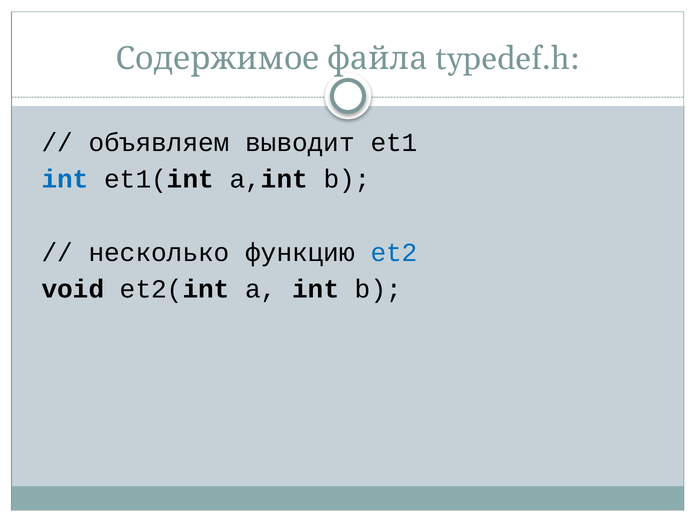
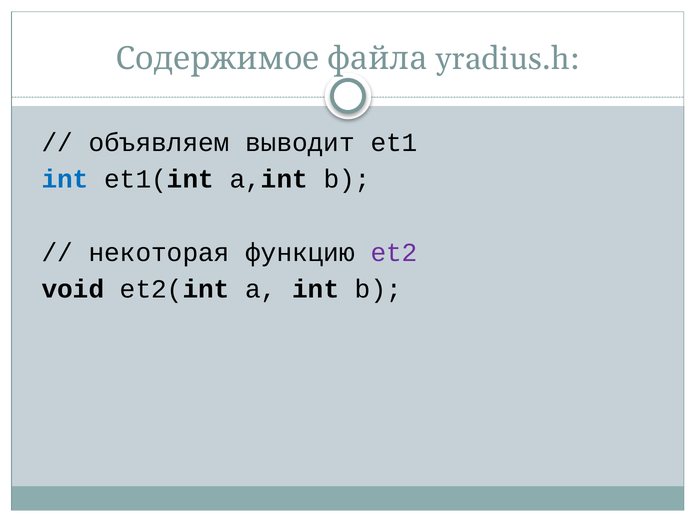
typedef.h: typedef.h -> yradius.h (508, 59)
несколько: несколько -> некоторая (159, 252)
et2 colour: blue -> purple (394, 252)
